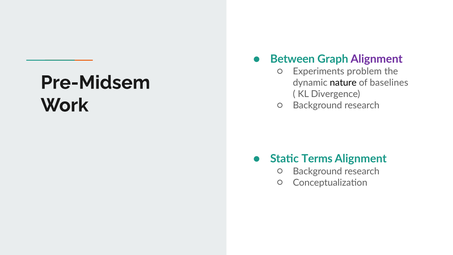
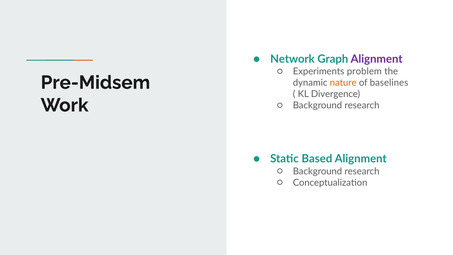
Between: Between -> Network (292, 59)
nature colour: black -> orange (343, 83)
Terms: Terms -> Based (317, 159)
